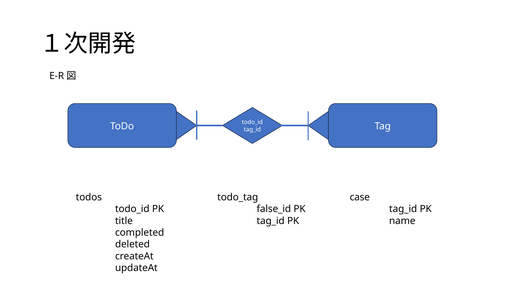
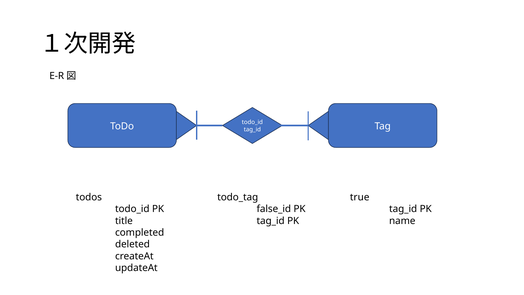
case: case -> true (360, 197)
